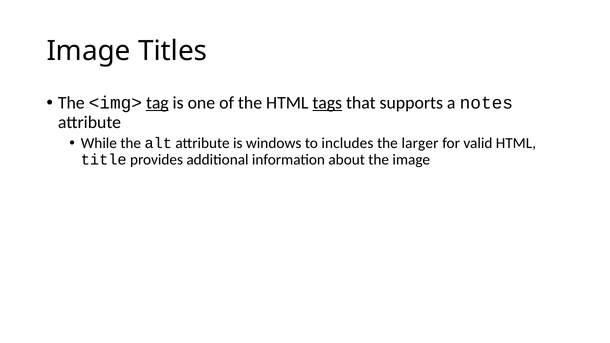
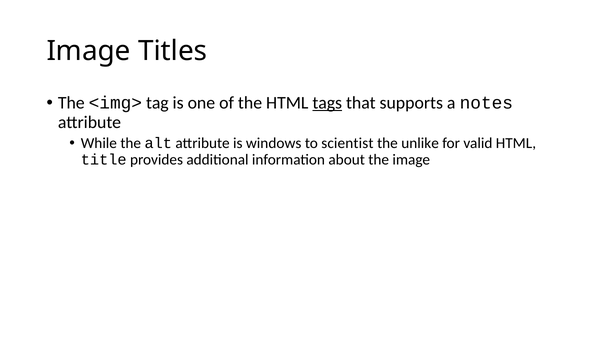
tag underline: present -> none (157, 103)
includes: includes -> scientist (347, 143)
larger: larger -> unlike (420, 143)
